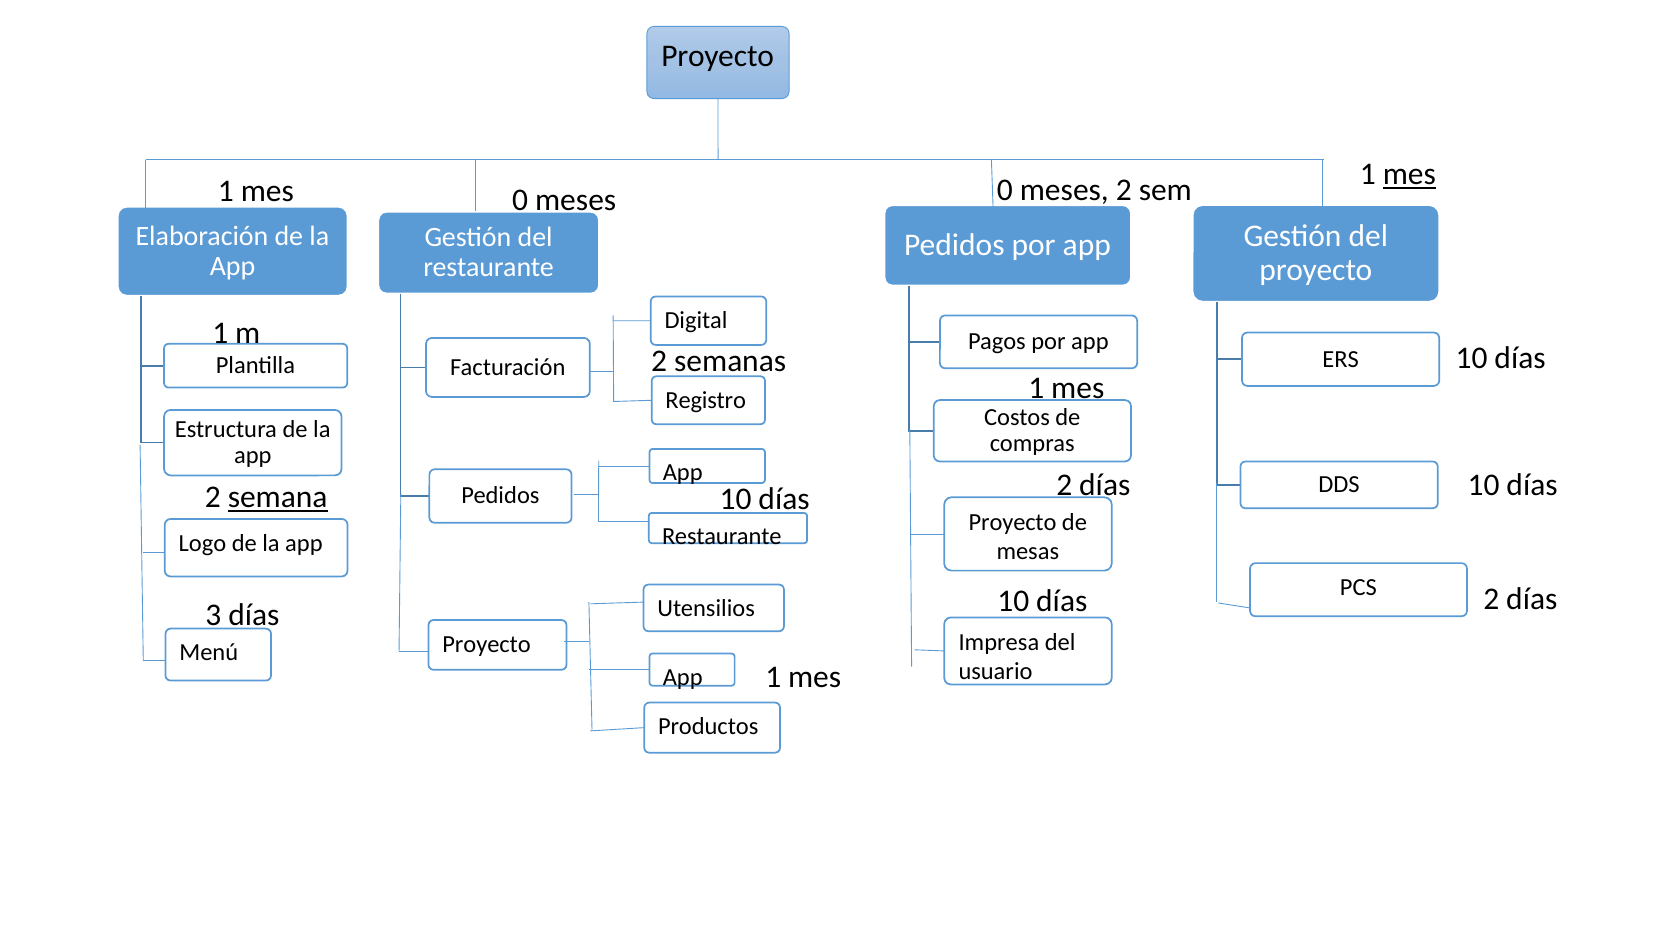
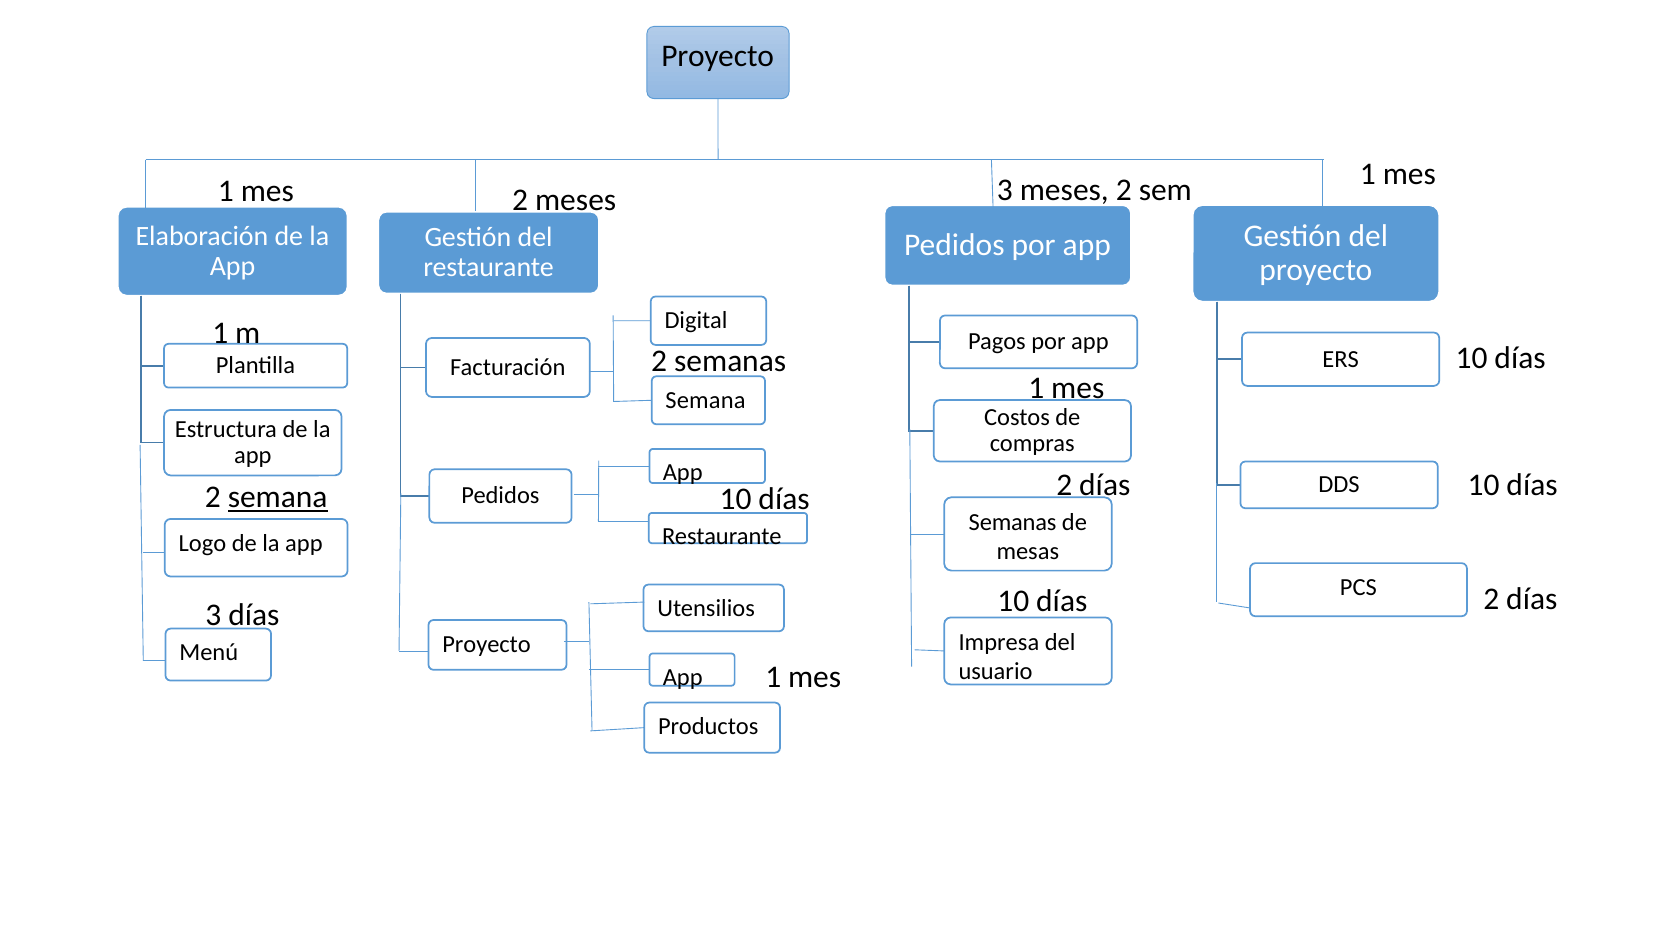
0: 0 -> 2 (520, 200)
meses 0: 0 -> 3 (1005, 190)
mes underline: present -> none (1409, 174)
Registro: Registro -> Semana (706, 400)
Proyecto: Proyecto -> Semanas (1013, 522)
